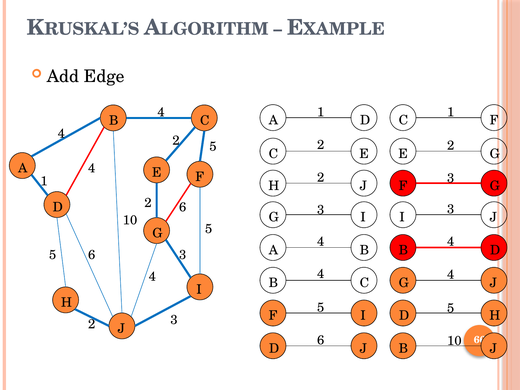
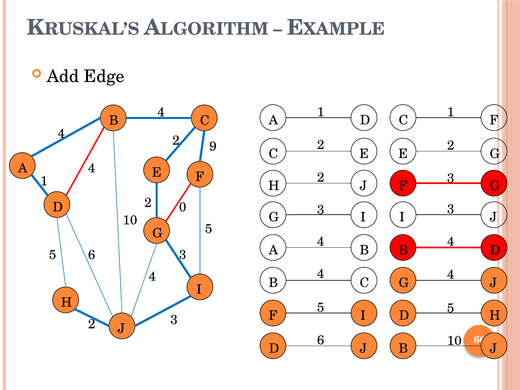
5: 5 -> 9 (213, 146)
2 6: 6 -> 0 (183, 207)
